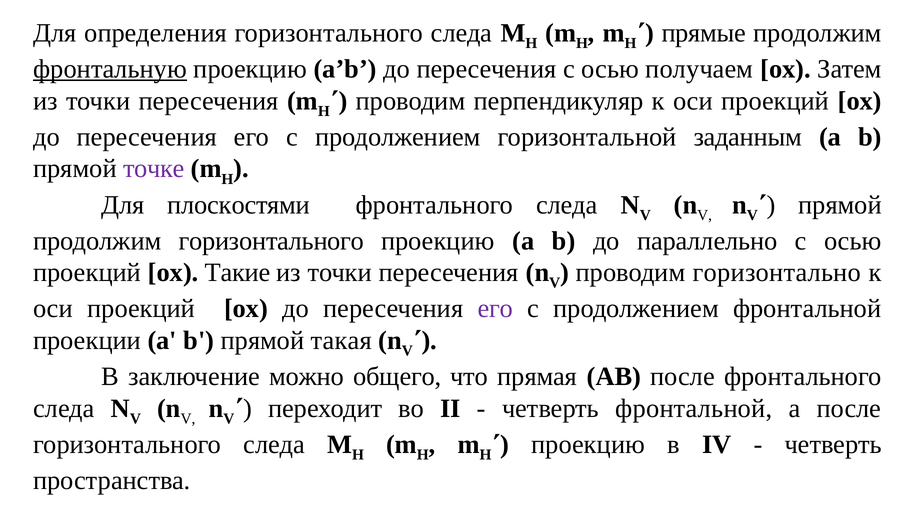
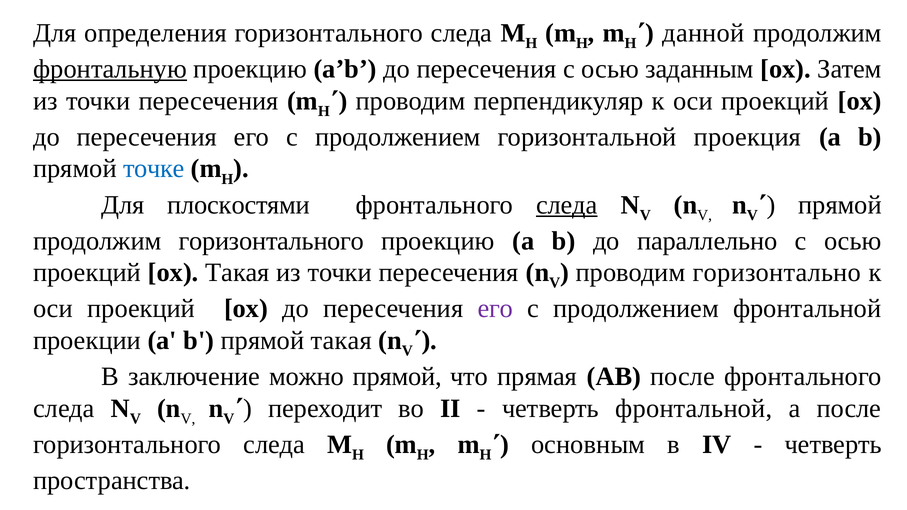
прямые: прямые -> данной (703, 33)
получаем: получаем -> заданным (699, 69)
заданным: заданным -> проекция (747, 137)
точке colour: purple -> blue (154, 169)
следа underline: none -> present (567, 205)
ox Такие: Такие -> Такая (237, 273)
можно общего: общего -> прямой (397, 377)
проекцию: проекцию -> основным (588, 445)
